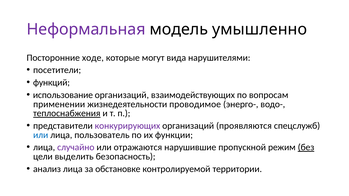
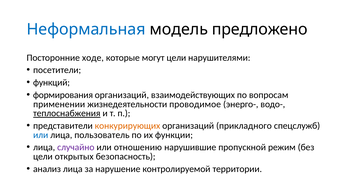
Неформальная colour: purple -> blue (86, 29)
умышленно: умышленно -> предложено (260, 29)
могут вида: вида -> цели (176, 58)
использование: использование -> формирования (63, 95)
конкурирующих colour: purple -> orange (127, 126)
проявляются: проявляются -> прикладного (244, 126)
отражаются: отражаются -> отношению (138, 148)
без underline: present -> none (306, 148)
выделить: выделить -> открытых (74, 157)
обстановке: обстановке -> нарушение (118, 169)
